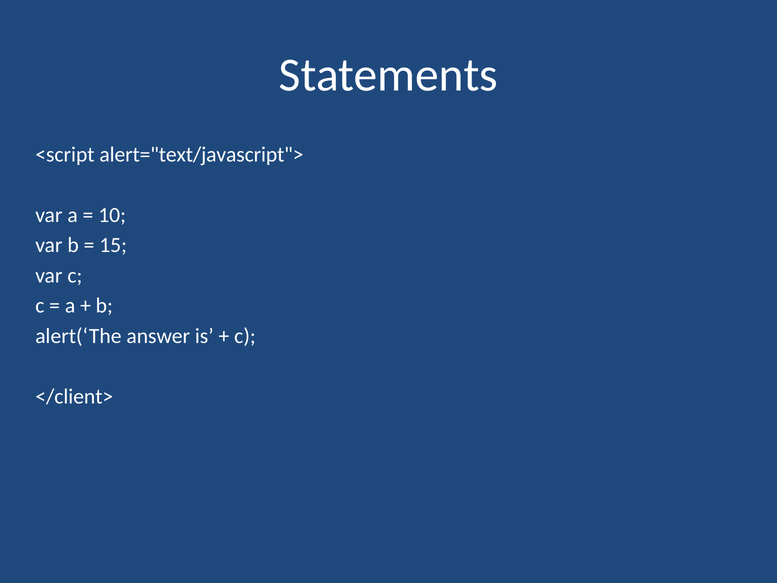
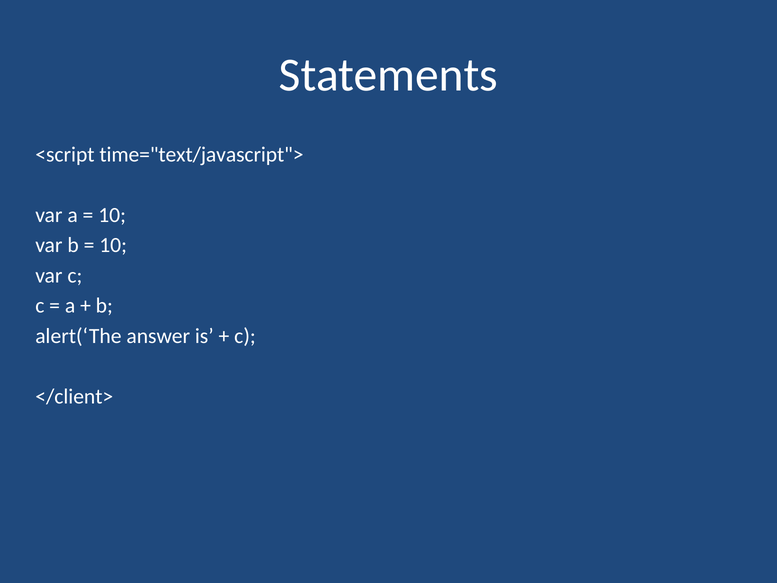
alert="text/javascript">: alert="text/javascript"> -> time="text/javascript"> (201, 154)
15: 15 -> 10 (113, 245)
